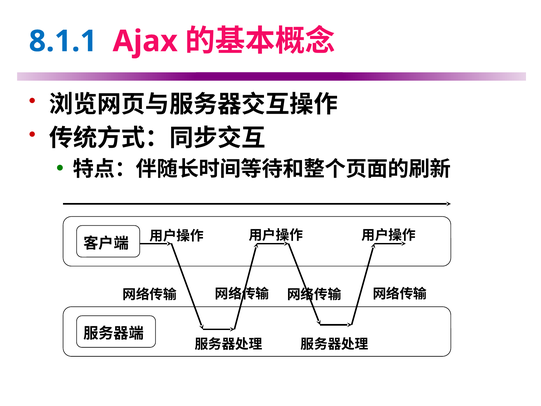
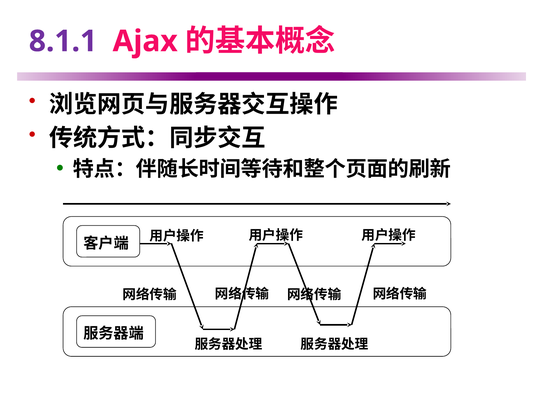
8.1.1 colour: blue -> purple (63, 41)
